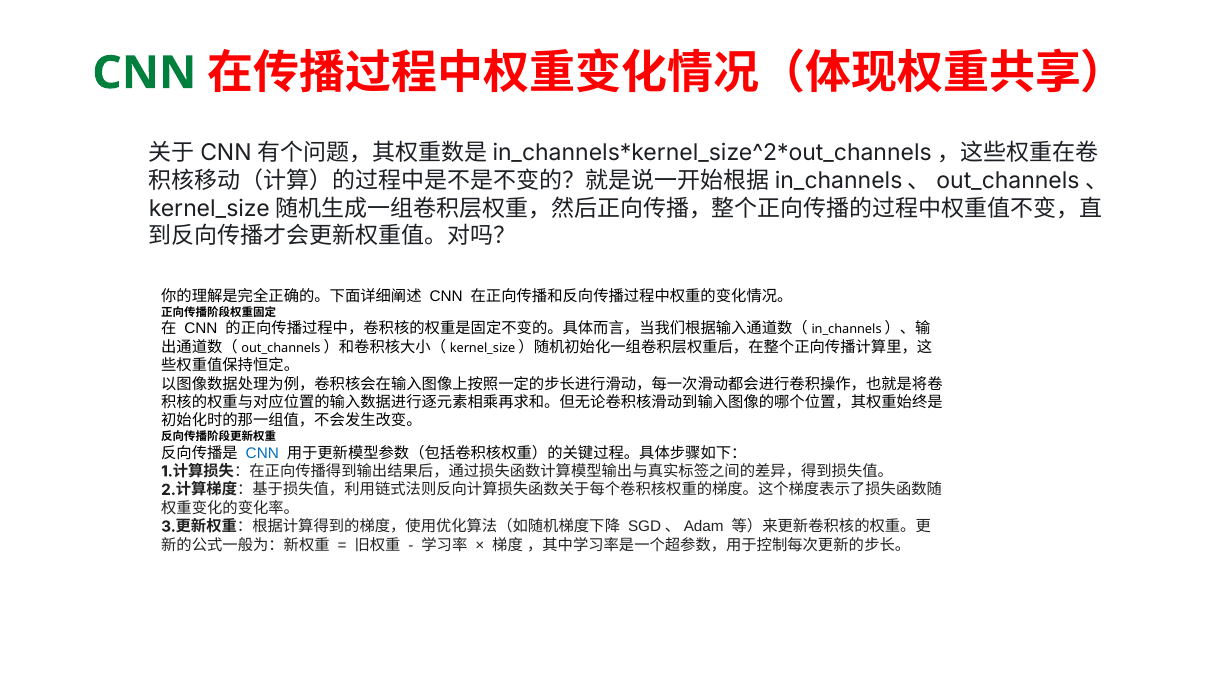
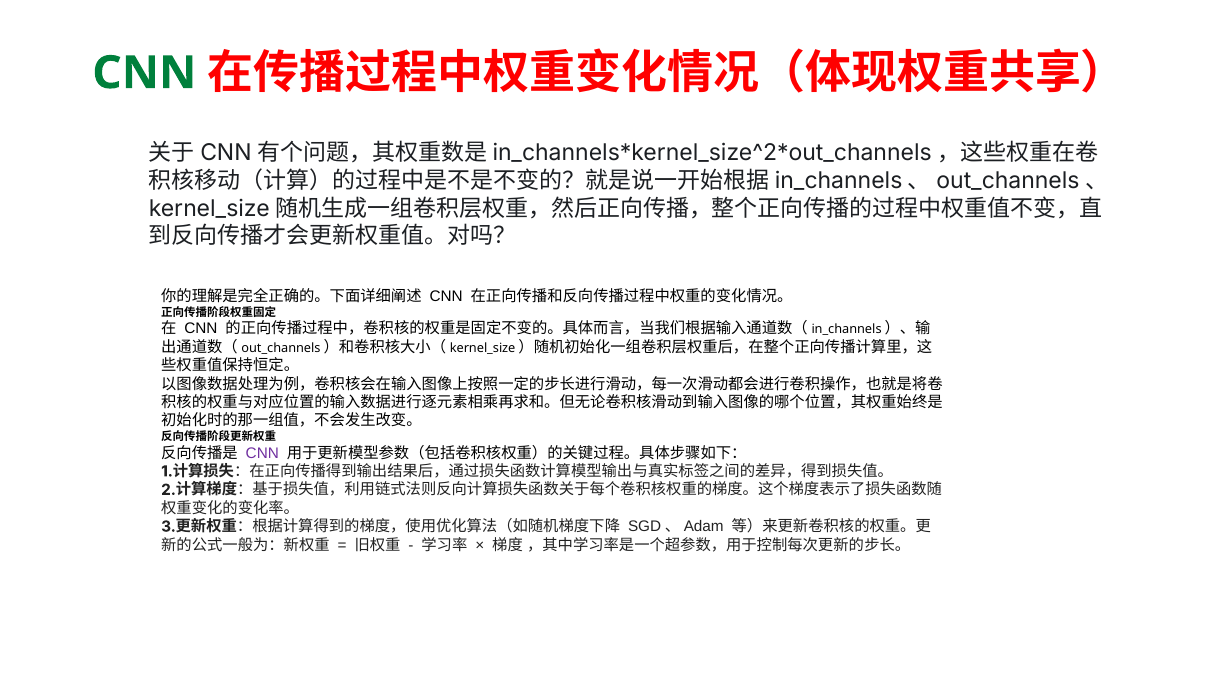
CNN colour: blue -> purple (262, 453)
